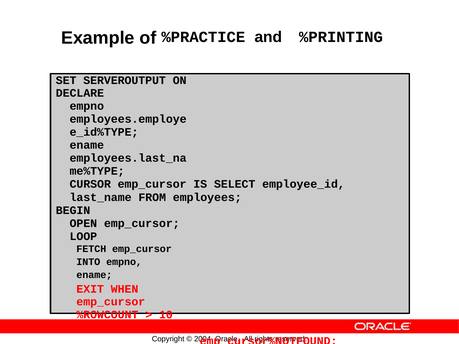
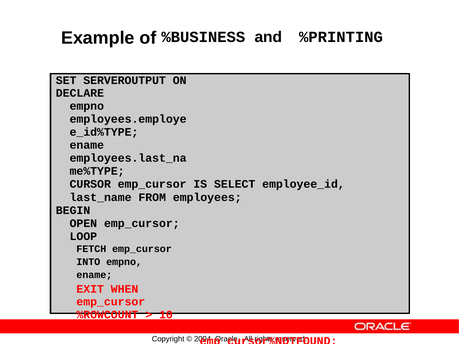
%PRACTICE: %PRACTICE -> %BUSINESS (203, 37)
